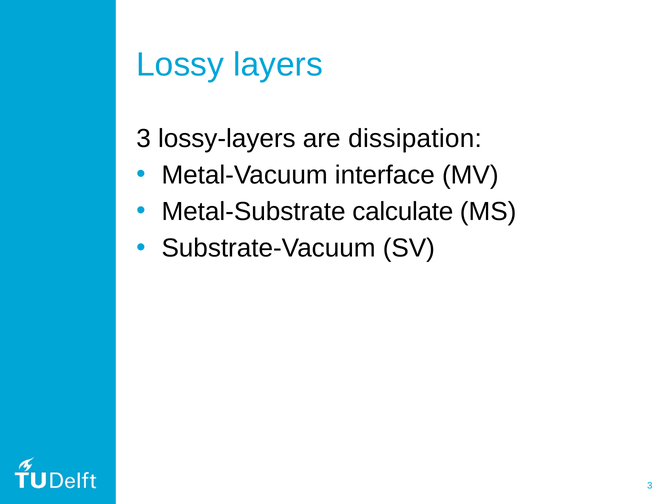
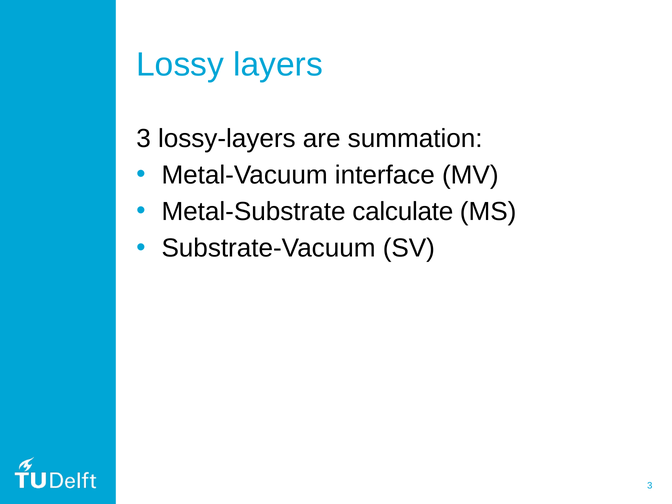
dissipation: dissipation -> summation (415, 138)
